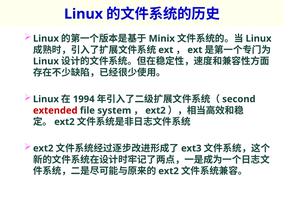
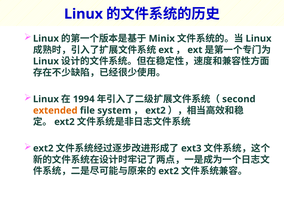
extended colour: red -> orange (55, 110)
